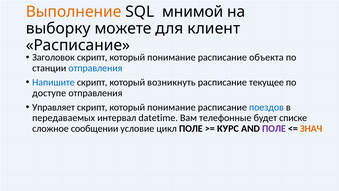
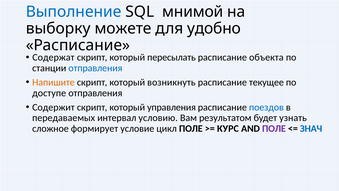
Выполнение colour: orange -> blue (74, 12)
клиент: клиент -> удобно (214, 28)
Заголовок: Заголовок -> Содержат (53, 57)
понимание: понимание -> пересылать (171, 57)
Напишите colour: blue -> orange (53, 82)
Управляет: Управляет -> Содержит (53, 107)
понимание: понимание -> управления (172, 107)
datetime: datetime -> условию (158, 118)
телефонные: телефонные -> результатом (225, 118)
списке: списке -> узнать (293, 118)
сообщении: сообщении -> формирует (95, 128)
ЗНАЧ colour: orange -> blue (311, 128)
